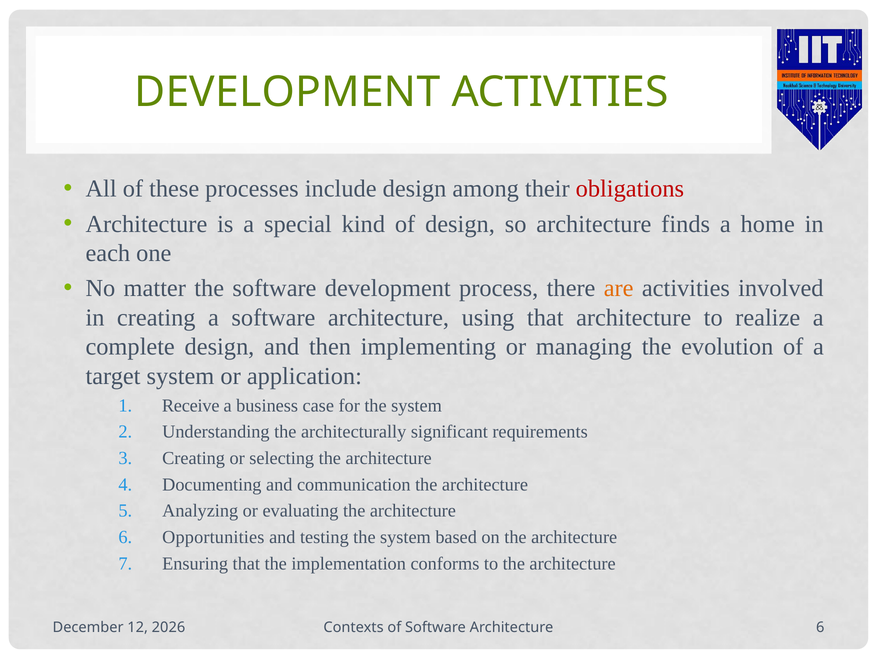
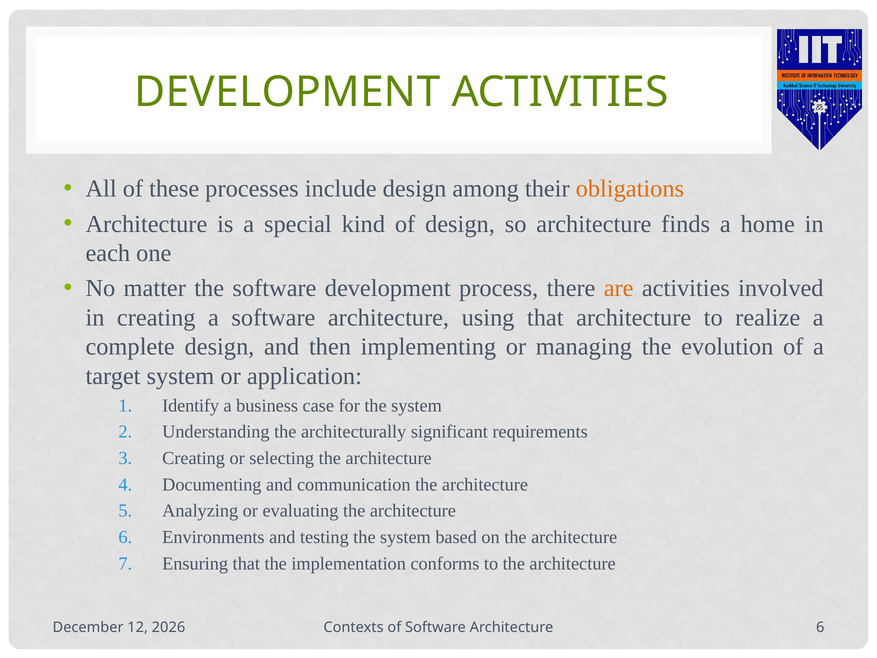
obligations colour: red -> orange (630, 189)
Receive: Receive -> Identify (191, 405)
Opportunities: Opportunities -> Environments (213, 537)
